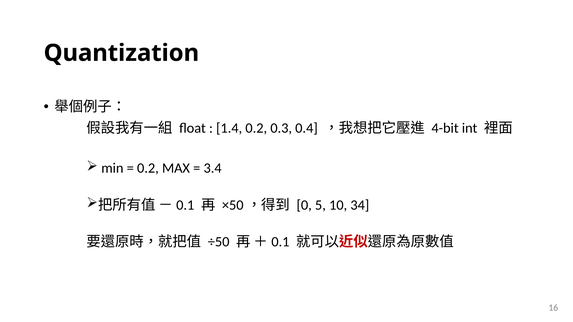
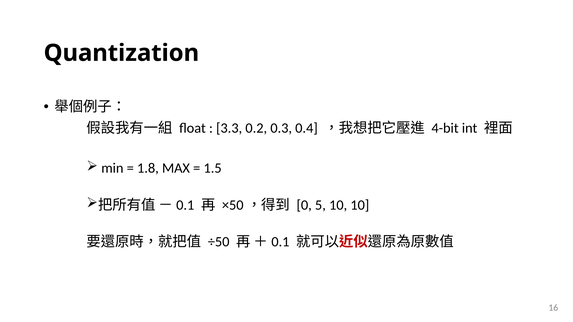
1.4: 1.4 -> 3.3 (229, 128)
0.2: 0.2 -> 1.8 (148, 168)
3.4: 3.4 -> 1.5 (213, 168)
10 34: 34 -> 10 (360, 205)
